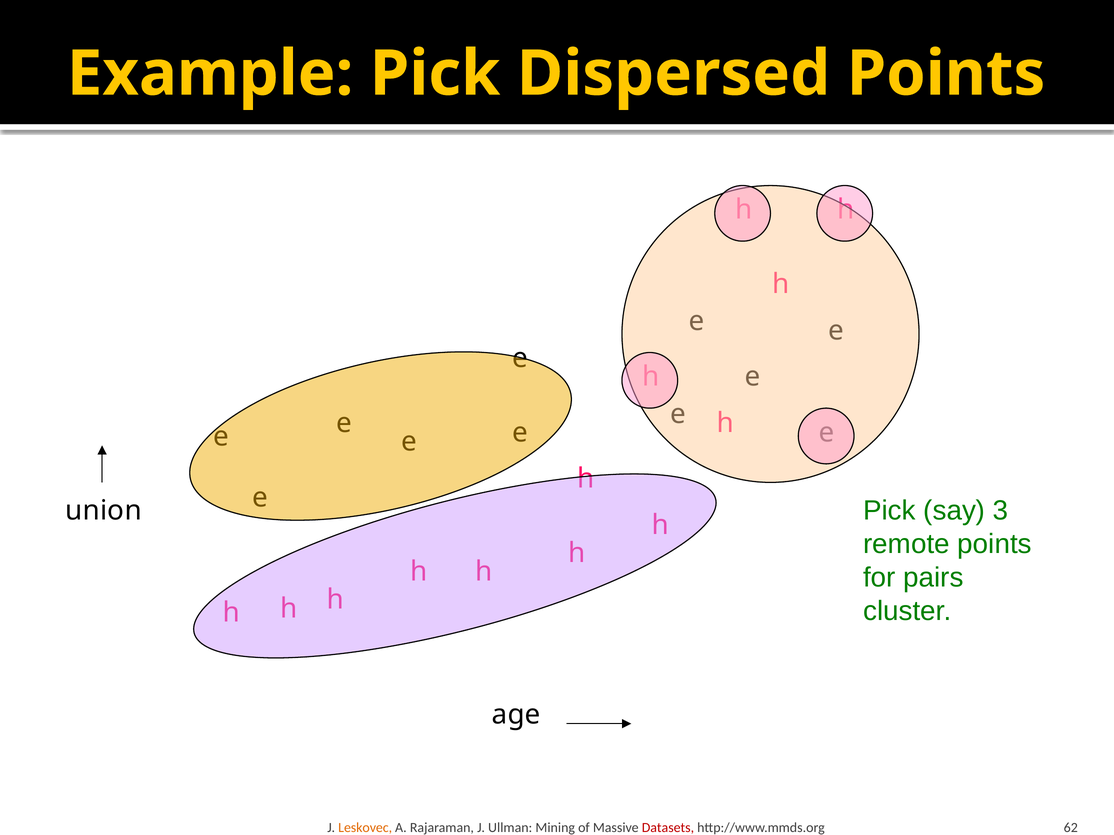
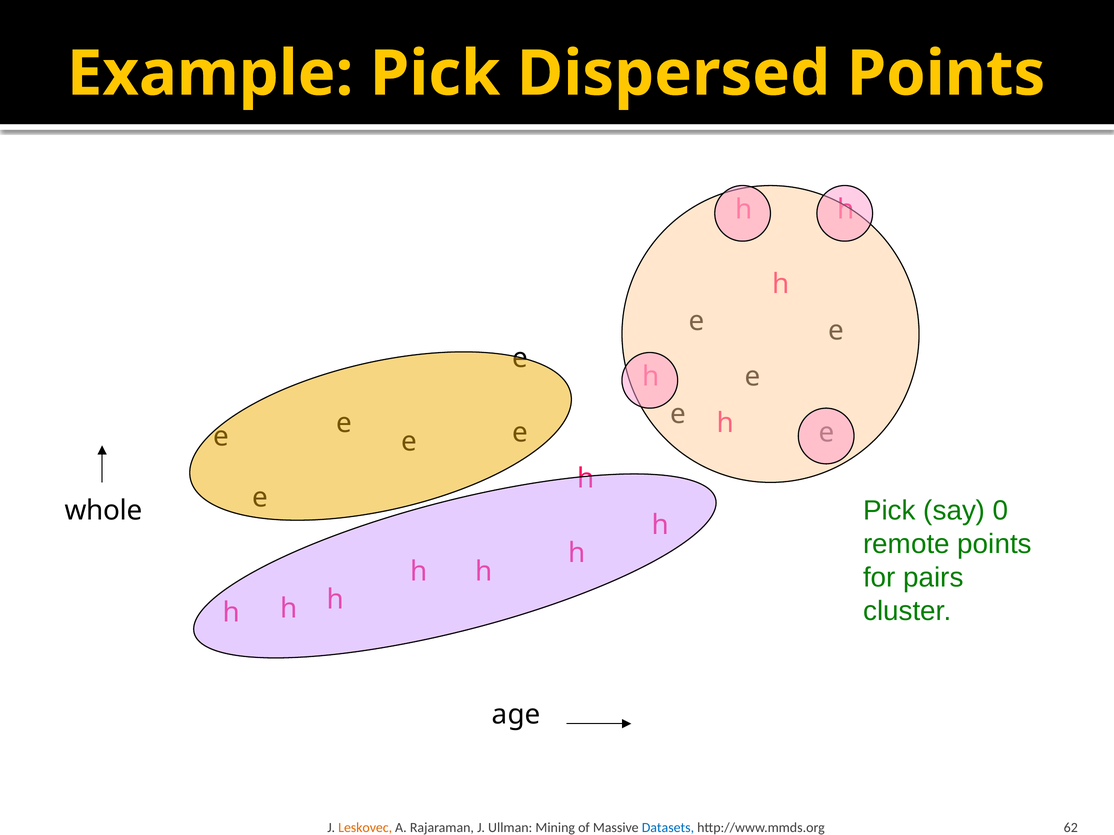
3: 3 -> 0 (1001, 511)
union: union -> whole (104, 511)
Datasets colour: red -> blue (668, 828)
